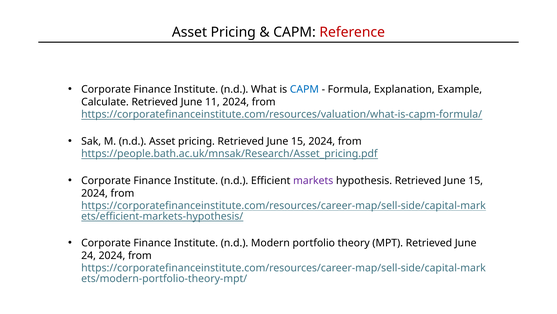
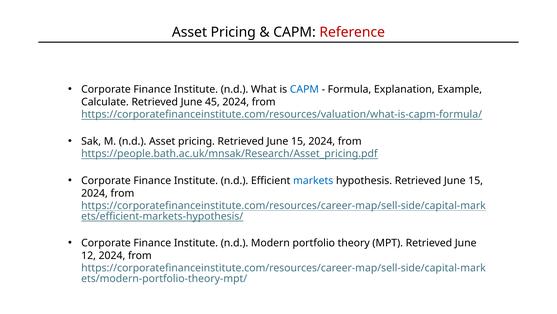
11: 11 -> 45 (212, 102)
markets colour: purple -> blue (313, 180)
24: 24 -> 12 (89, 255)
